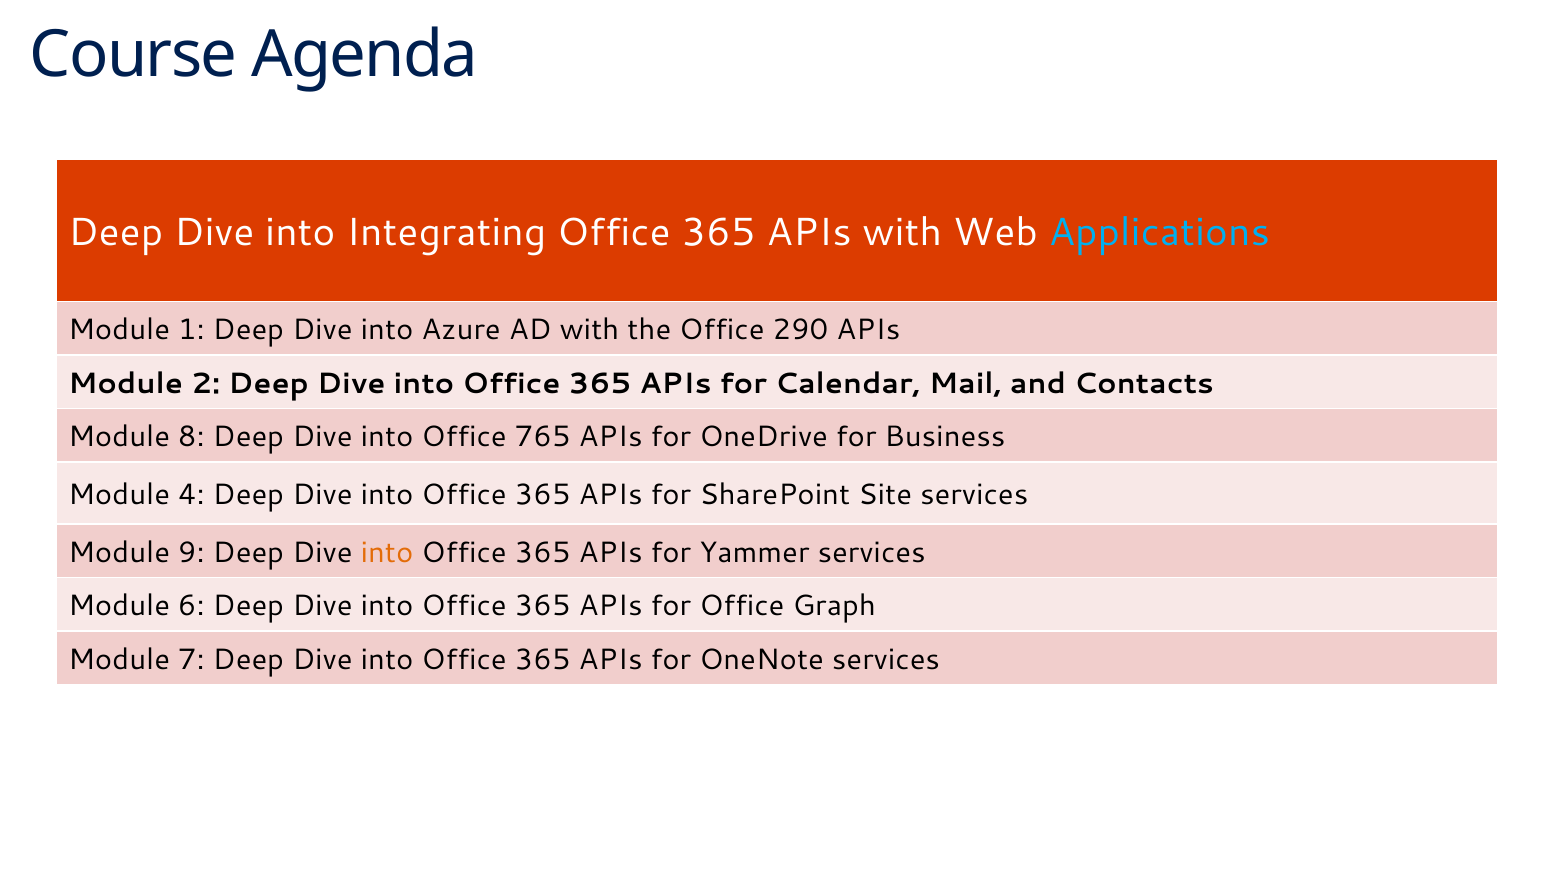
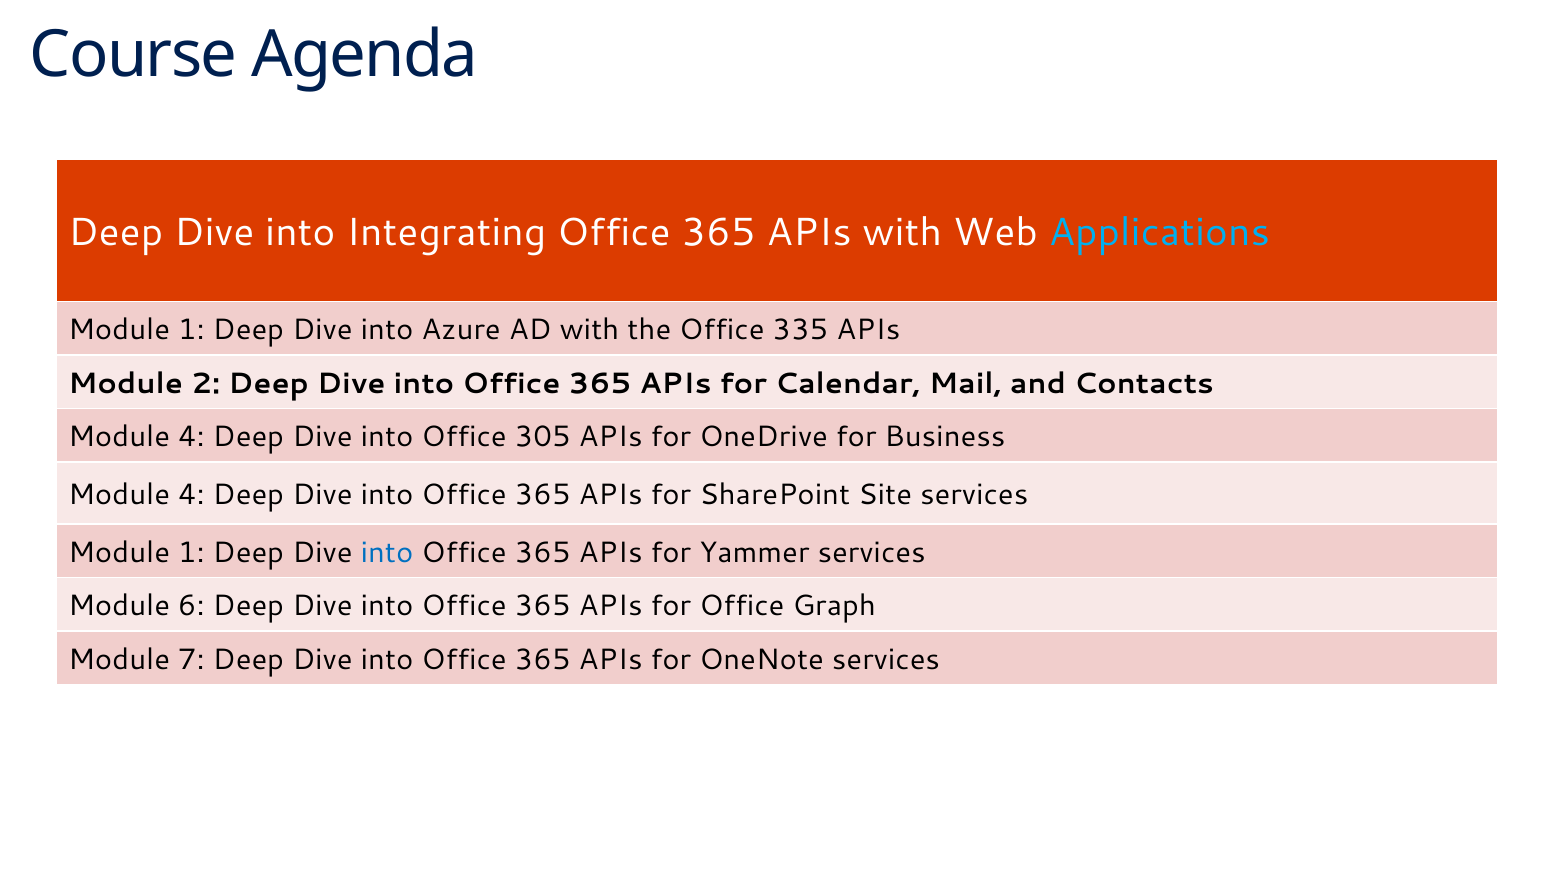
290: 290 -> 335 (800, 330)
8: 8 -> 4 (191, 437)
765: 765 -> 305 (543, 437)
9: 9 -> 1 (191, 553)
into colour: orange -> blue (387, 553)
